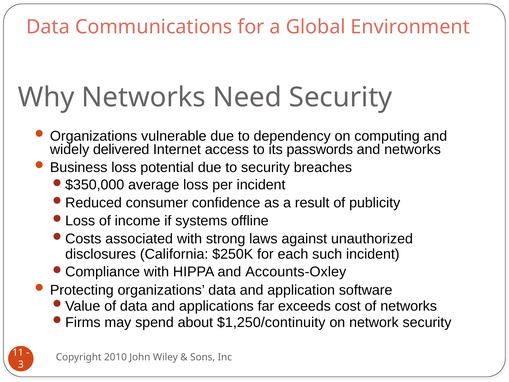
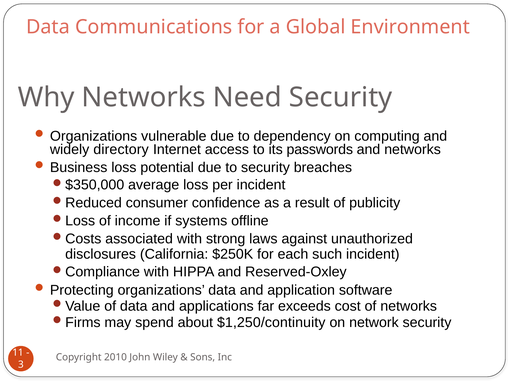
delivered: delivered -> directory (121, 150)
Accounts-Oxley: Accounts-Oxley -> Reserved-Oxley (296, 272)
